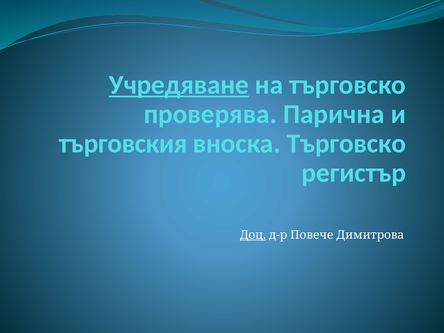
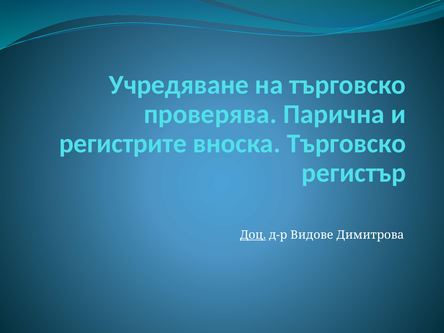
Учредяване underline: present -> none (179, 85)
търговския: търговския -> регистрите (123, 144)
Повече: Повече -> Видове (312, 235)
